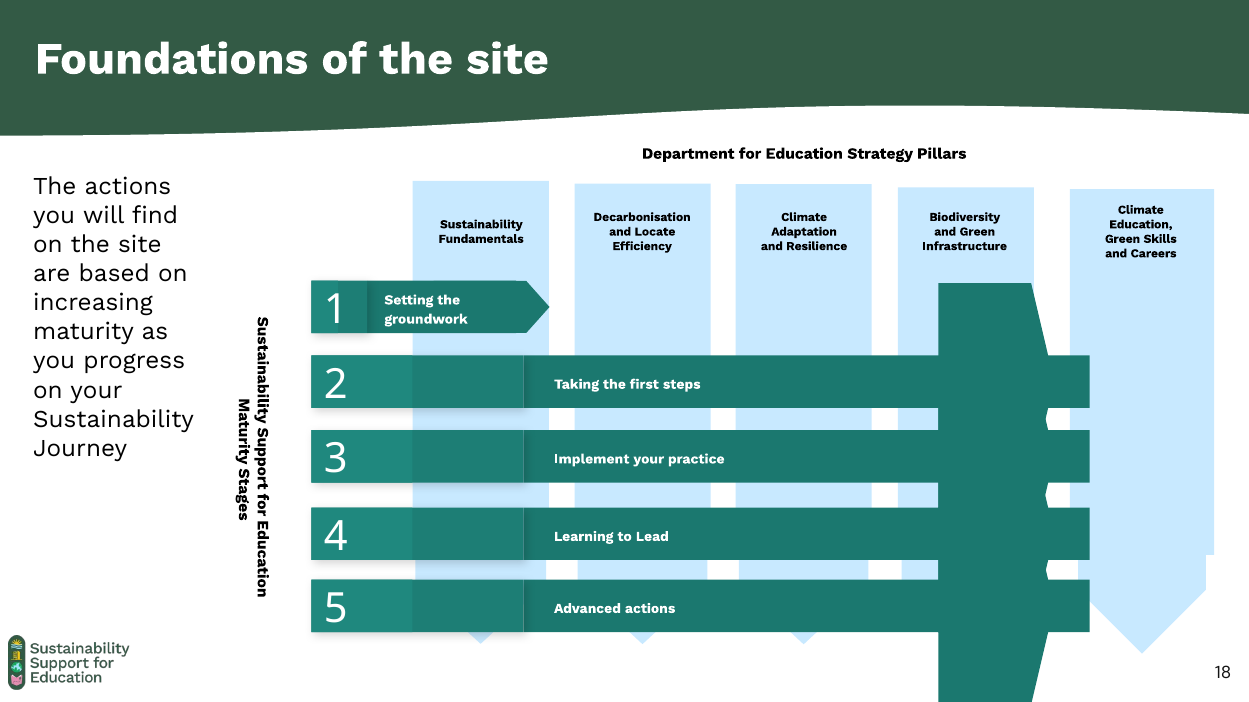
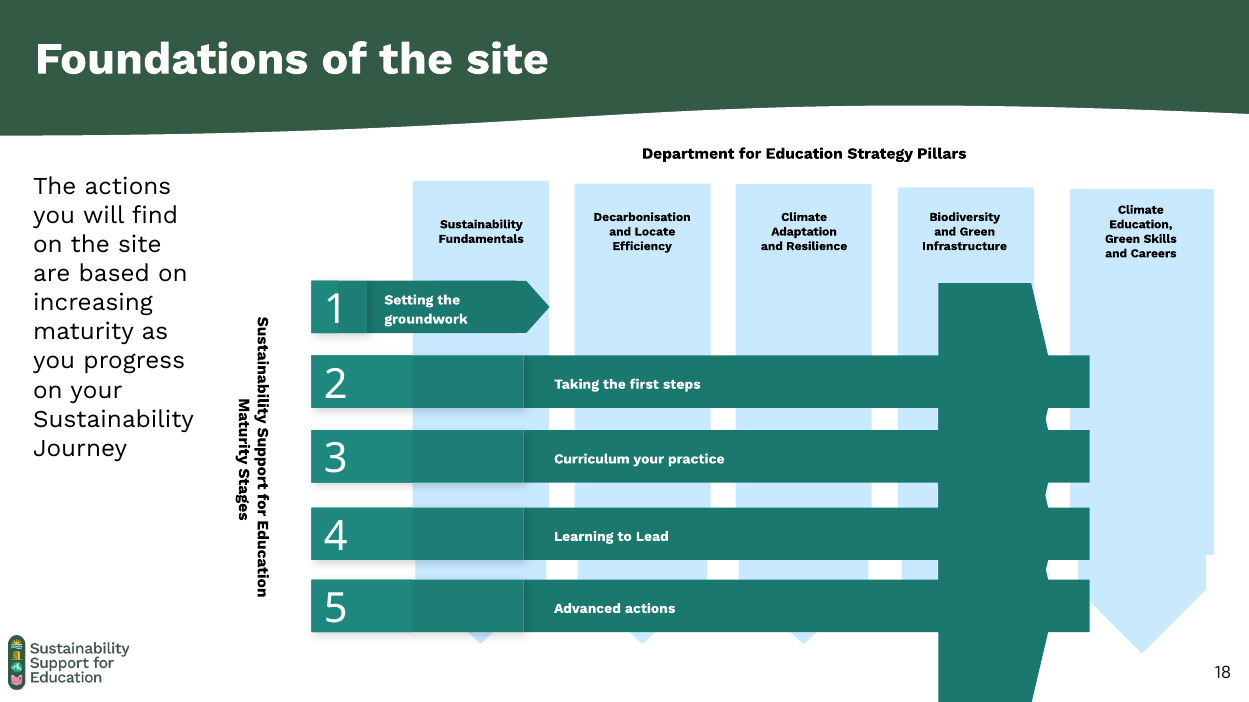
Implement: Implement -> Curriculum (592, 459)
